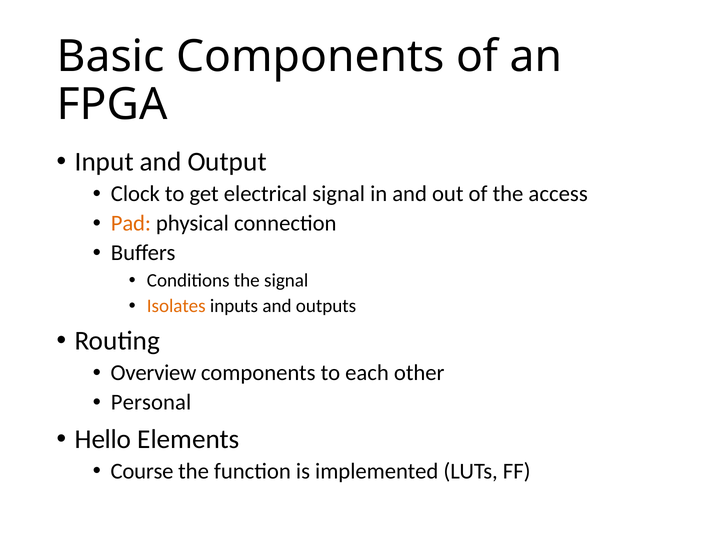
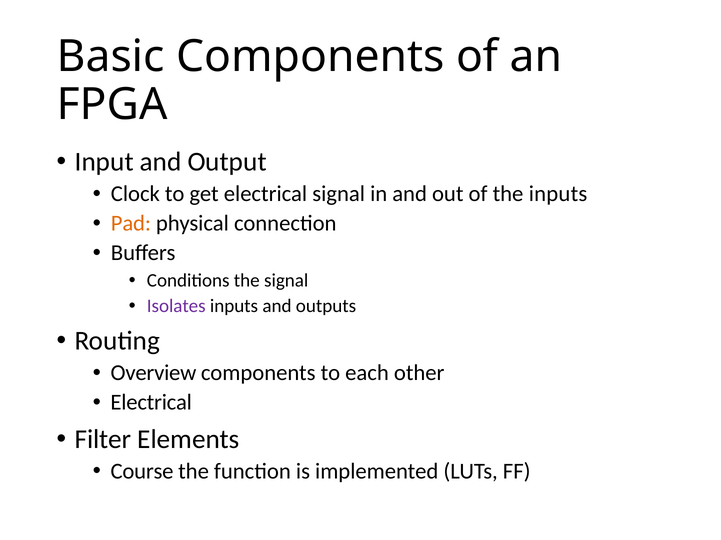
the access: access -> inputs (558, 194)
Isolates colour: orange -> purple (176, 306)
Personal: Personal -> Electrical (151, 403)
Hello: Hello -> Filter (103, 440)
